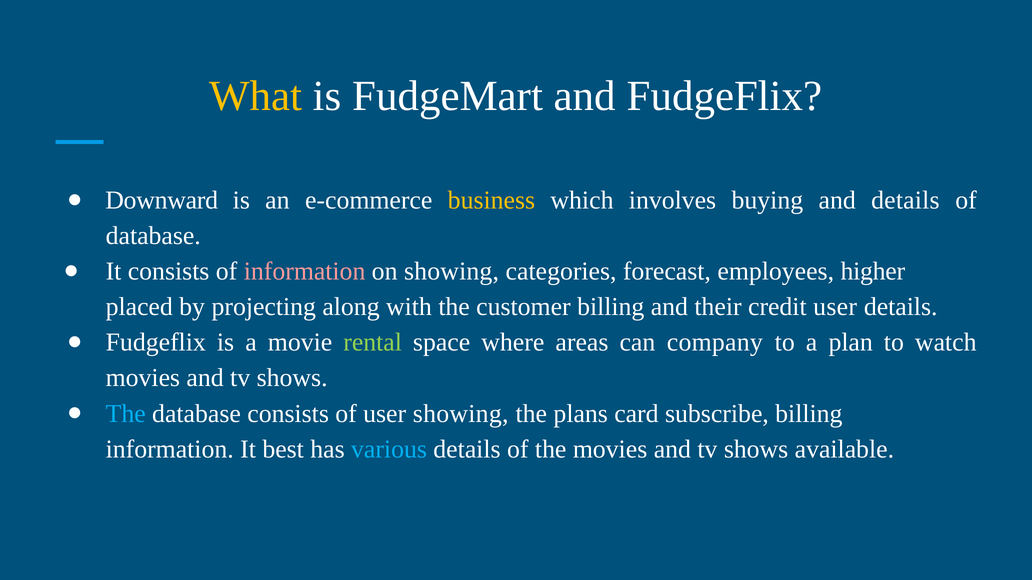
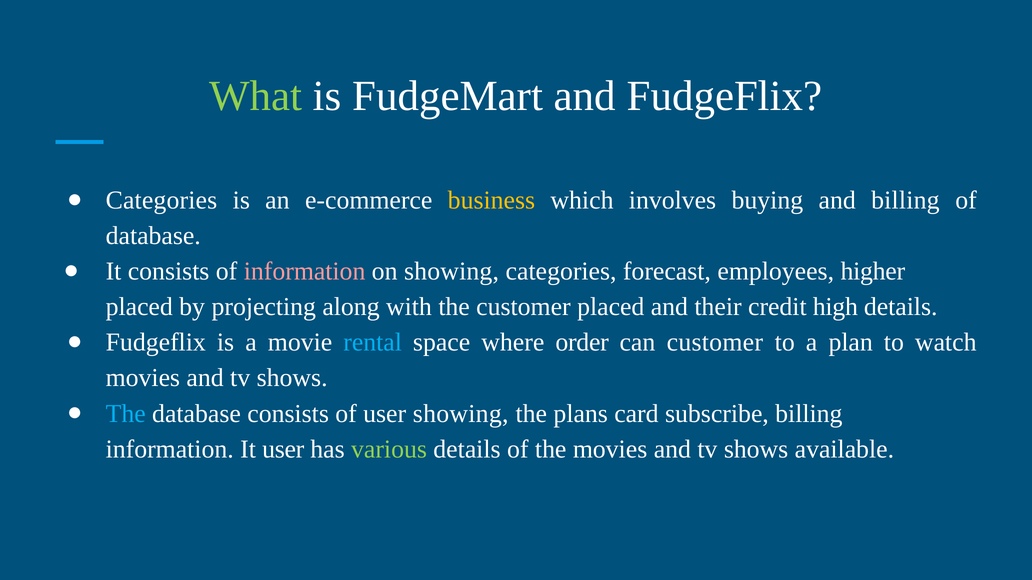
What colour: yellow -> light green (256, 96)
Downward: Downward -> Categories (161, 200)
and details: details -> billing (905, 200)
customer billing: billing -> placed (611, 307)
credit user: user -> high (835, 307)
rental colour: light green -> light blue (373, 343)
areas: areas -> order (582, 343)
can company: company -> customer (715, 343)
It best: best -> user (283, 450)
various colour: light blue -> light green (389, 450)
